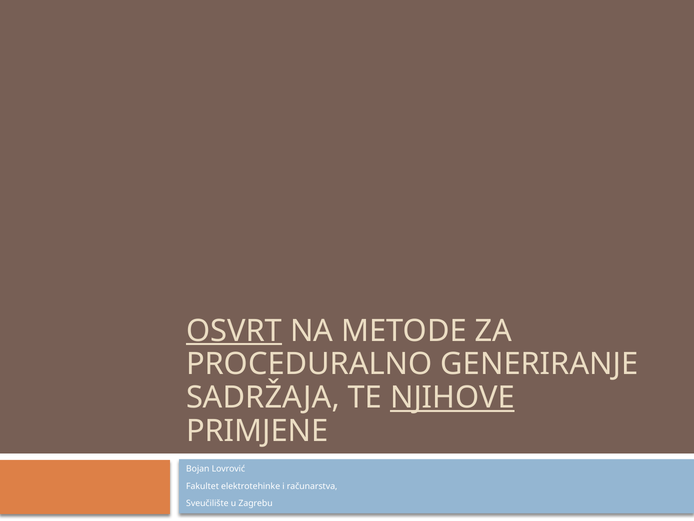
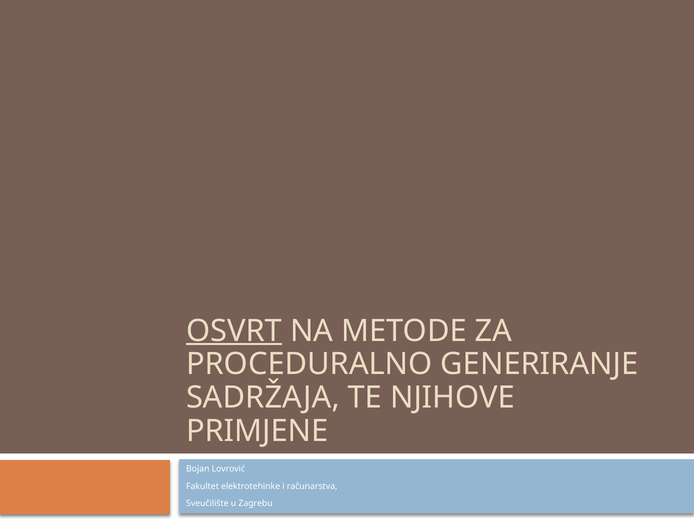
NJIHOVE underline: present -> none (452, 397)
